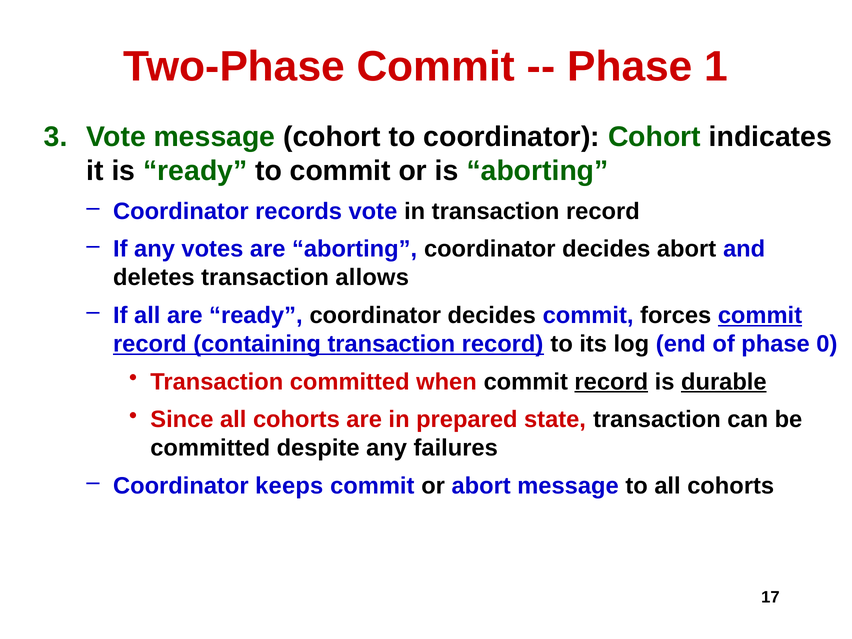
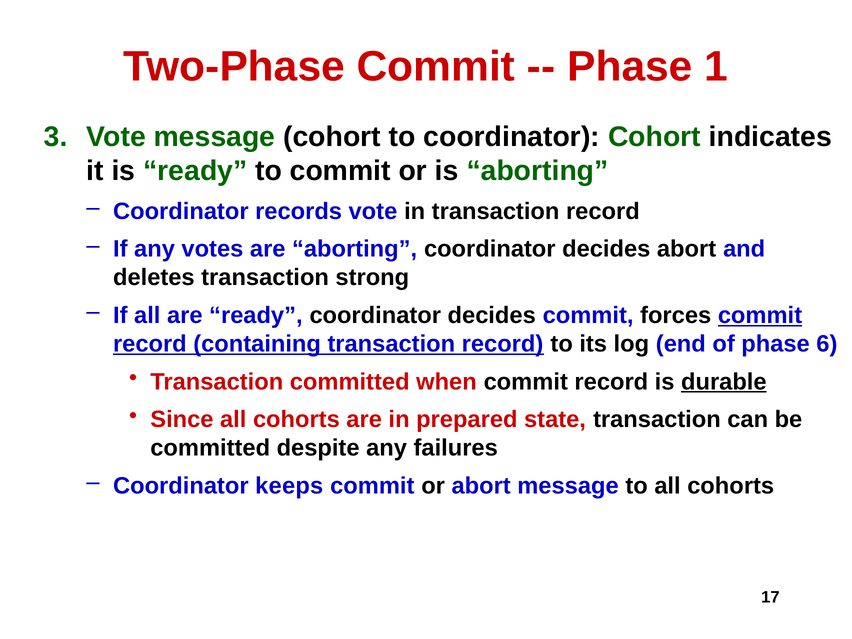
allows: allows -> strong (372, 278)
0: 0 -> 6 (827, 344)
record underline: present -> none (611, 382)
